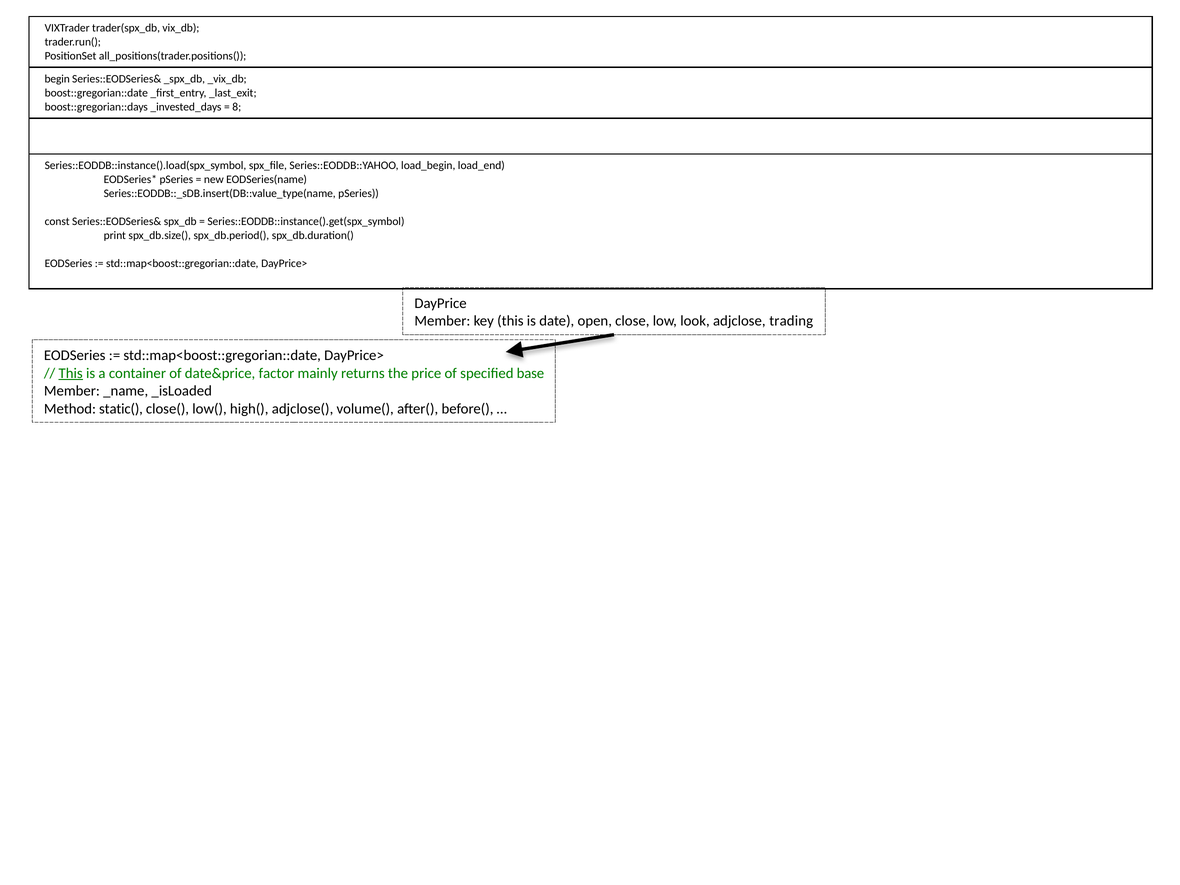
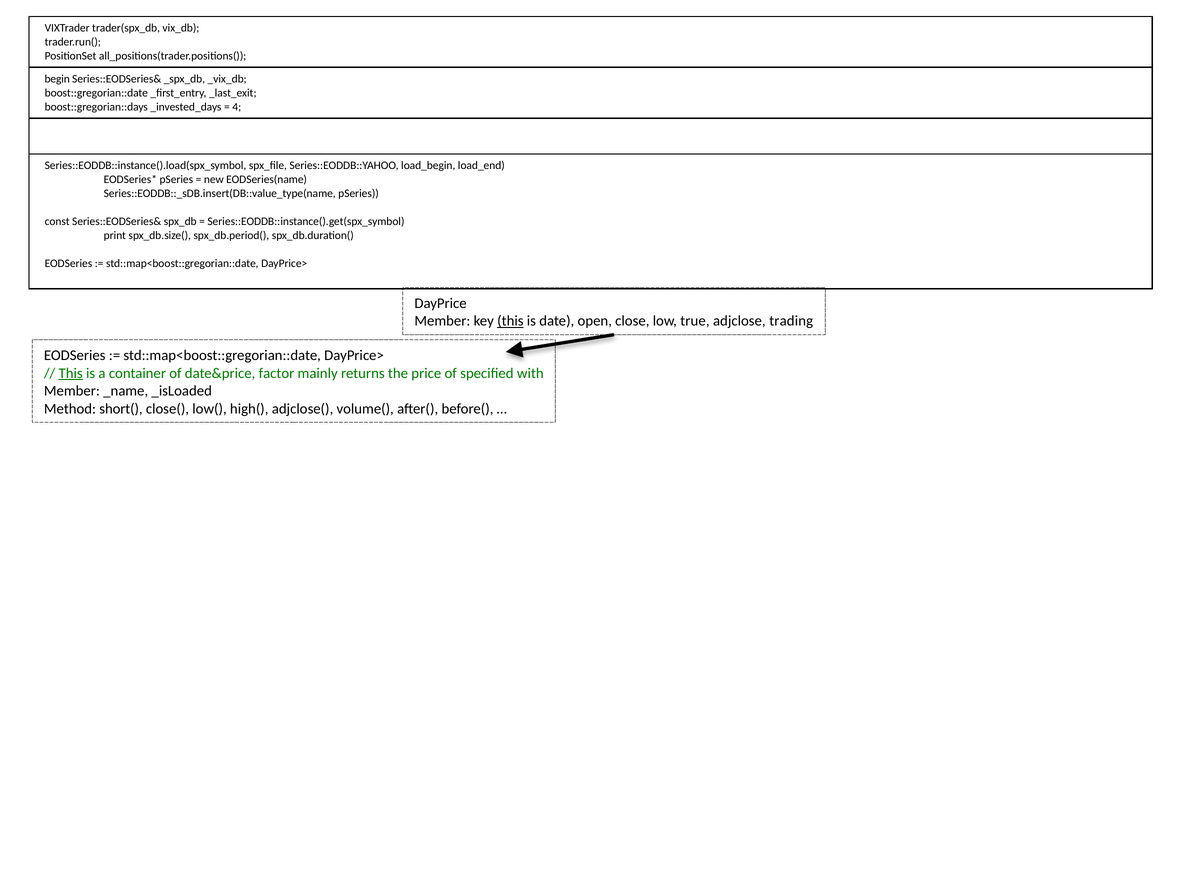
8: 8 -> 4 (237, 107)
this underline: none -> present (510, 321)
look: look -> true (695, 321)
base: base -> with (530, 373)
static(: static( -> short( (121, 409)
